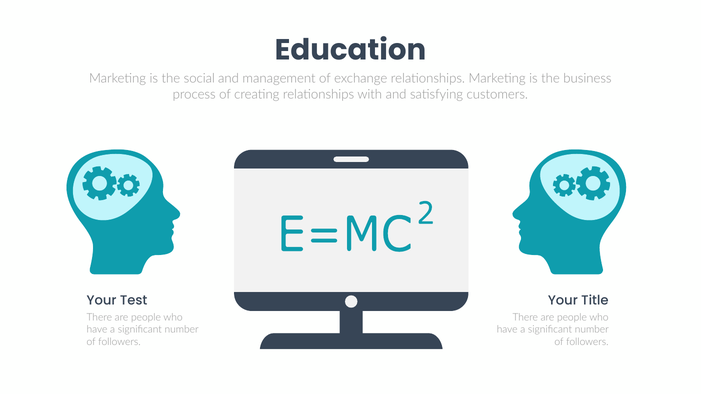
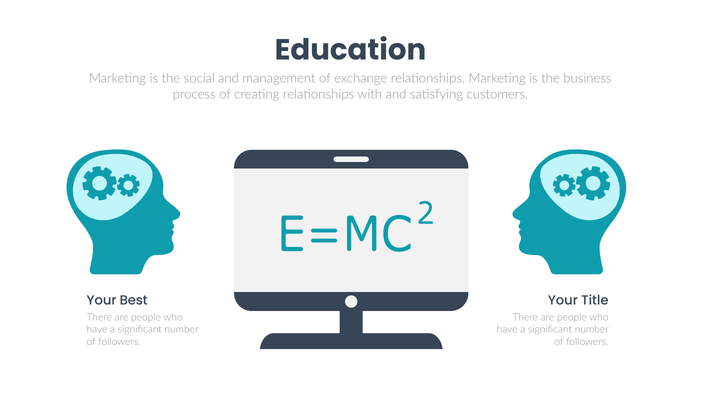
Test: Test -> Best (134, 301)
